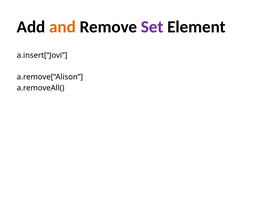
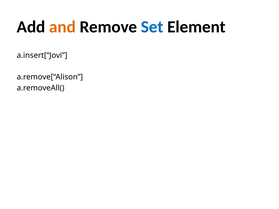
Set colour: purple -> blue (152, 27)
